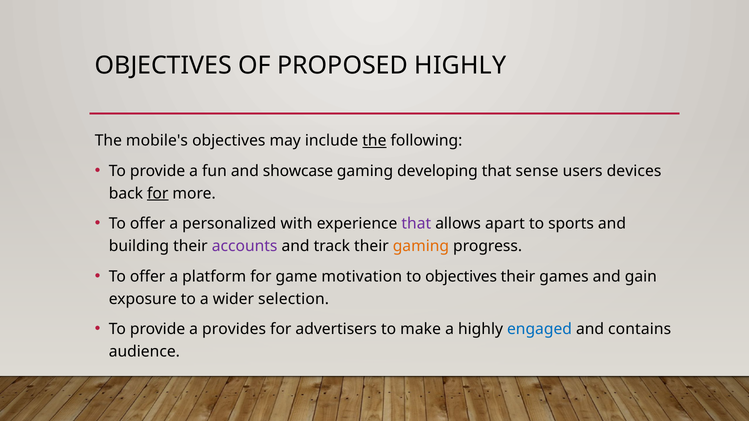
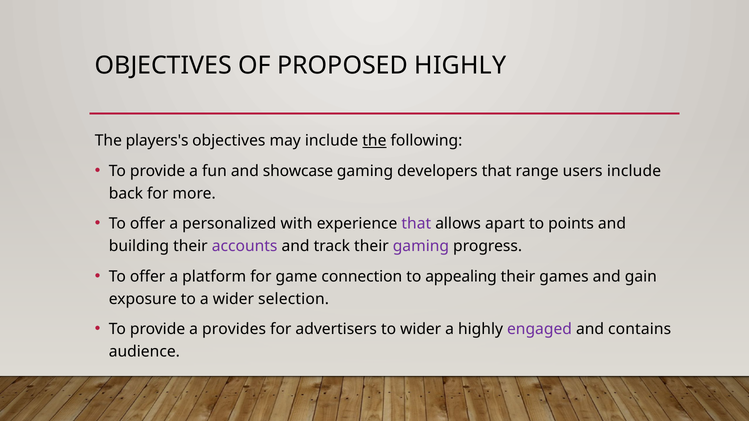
mobile's: mobile's -> players's (157, 141)
developing: developing -> developers (437, 171)
sense: sense -> range (537, 171)
users devices: devices -> include (634, 171)
for underline: present -> none (158, 194)
sports: sports -> points (571, 224)
gaming colour: orange -> purple (421, 246)
motivation: motivation -> connection (362, 277)
to objectives: objectives -> appealing (461, 277)
to make: make -> wider (421, 329)
engaged colour: blue -> purple (539, 329)
